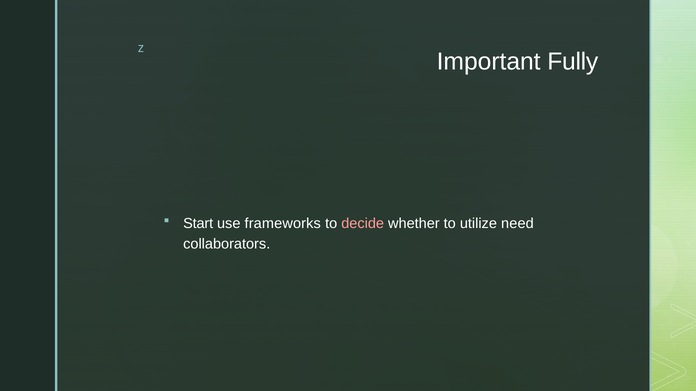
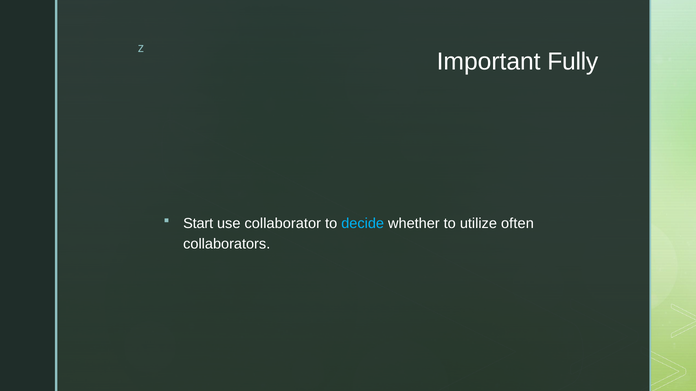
frameworks: frameworks -> collaborator (283, 224)
decide colour: pink -> light blue (363, 224)
need: need -> often (517, 224)
